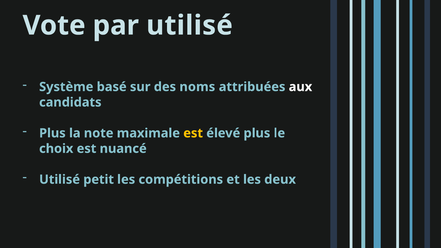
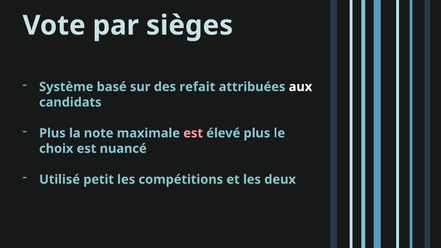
par utilisé: utilisé -> sièges (190, 25)
noms: noms -> refait (197, 87)
est colour: yellow -> pink (193, 133)
